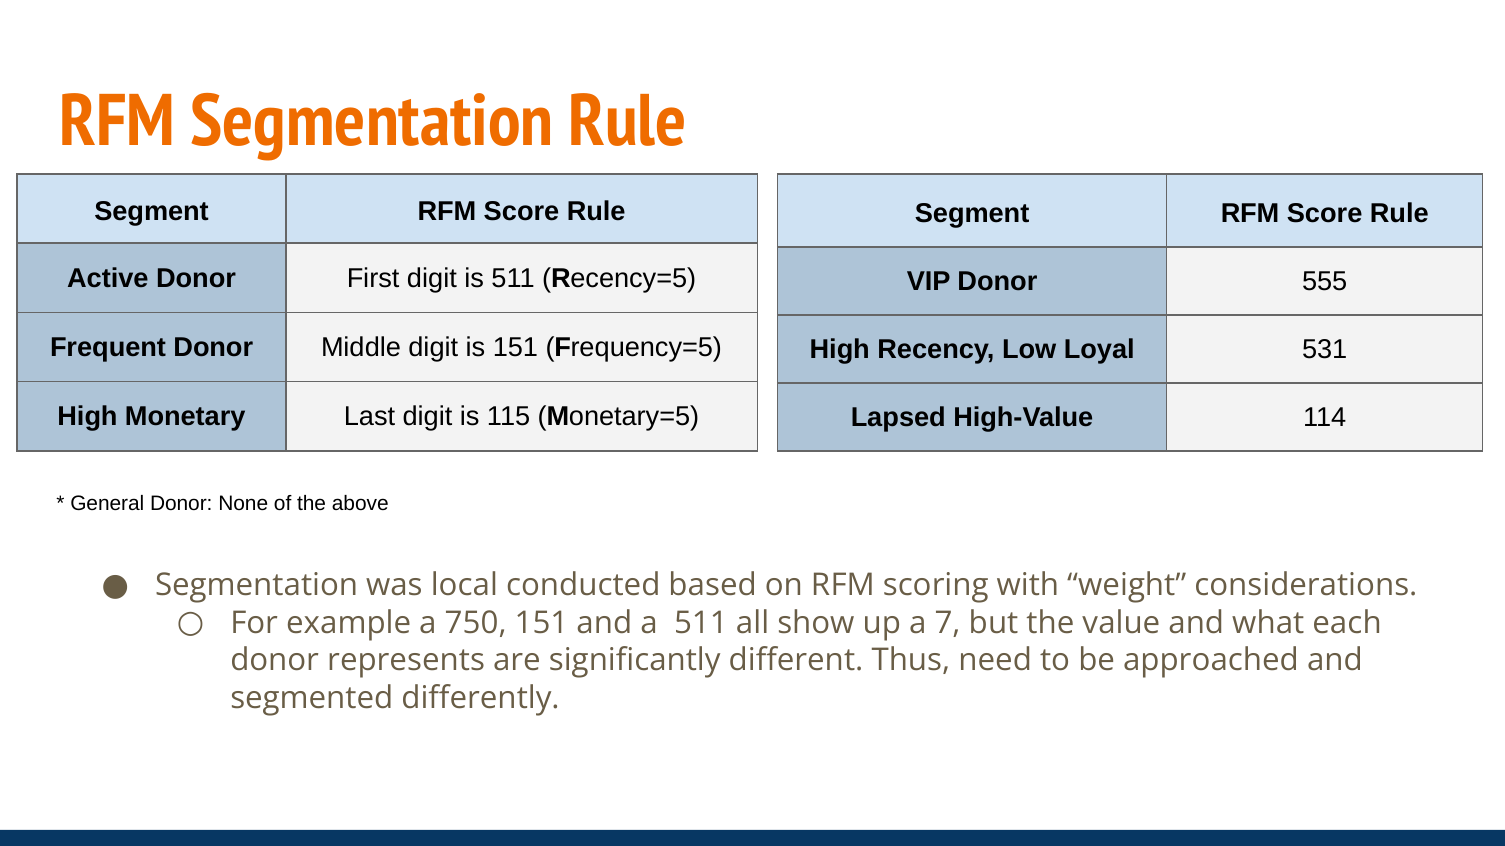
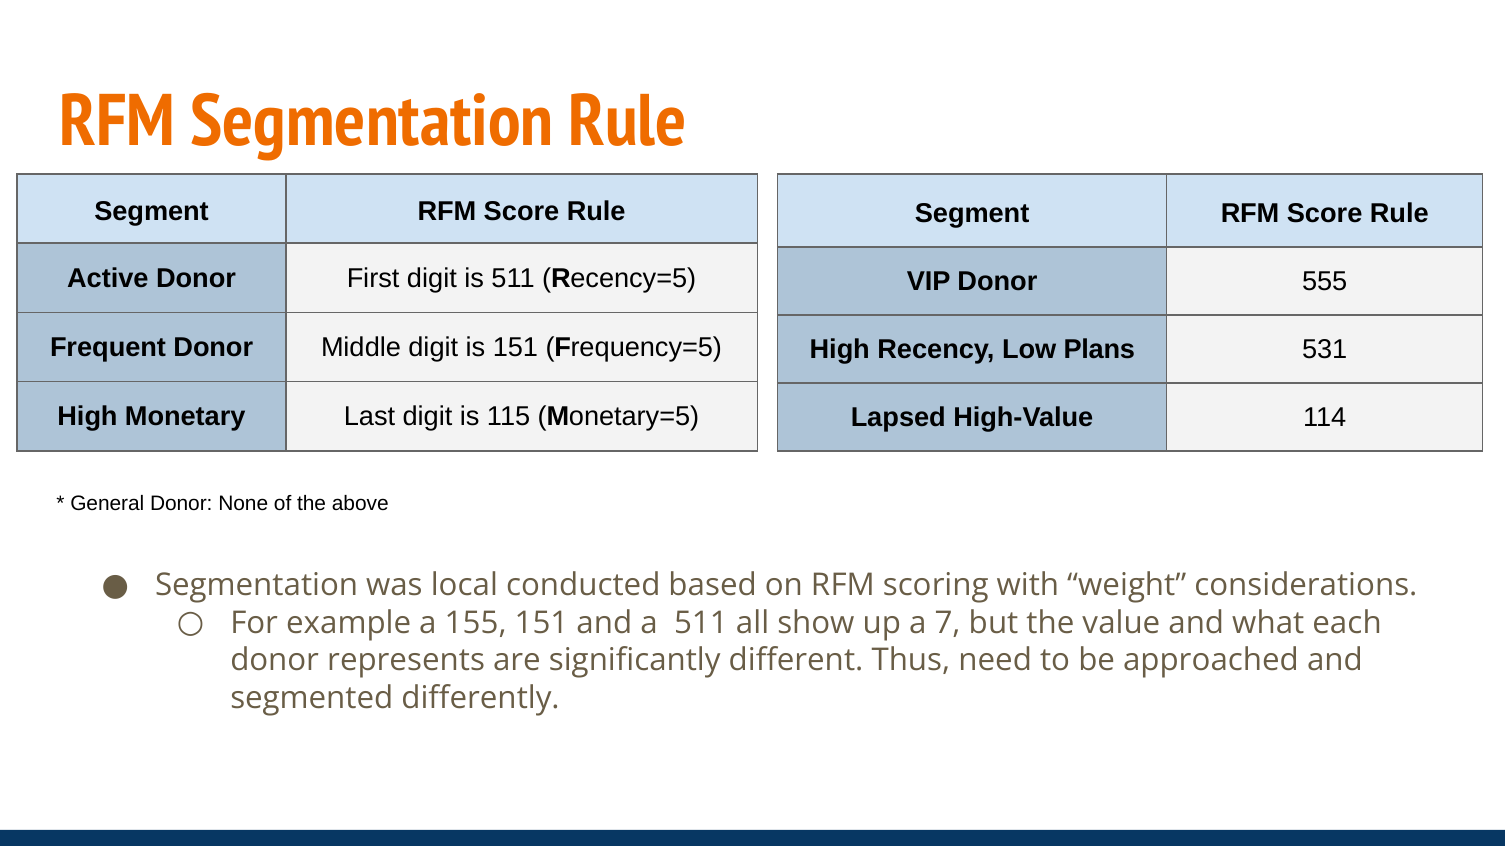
Loyal: Loyal -> Plans (1099, 350)
750: 750 -> 155 (476, 623)
